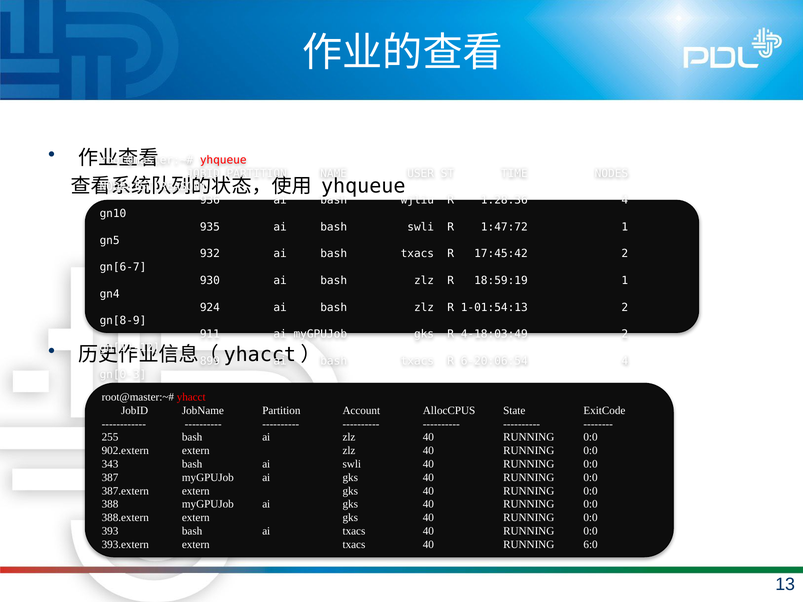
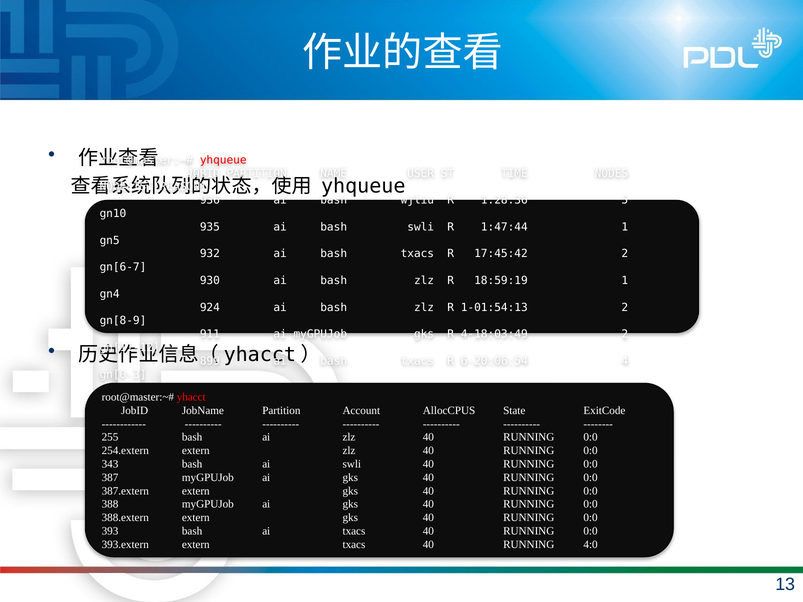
1:28:36 4: 4 -> 5 (625, 200)
1:47:72: 1:47:72 -> 1:47:44 (504, 227)
902.extern: 902.extern -> 254.extern (125, 451)
6:0: 6:0 -> 4:0 (591, 545)
